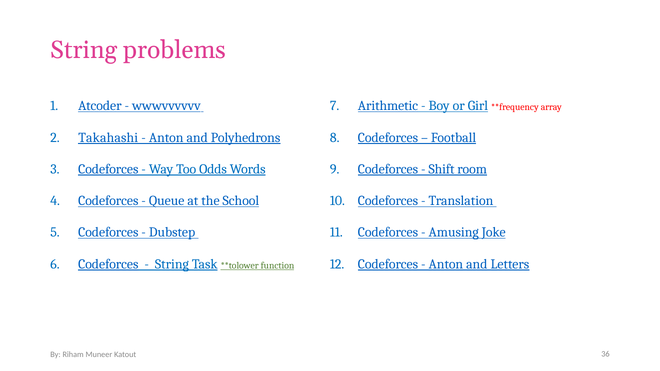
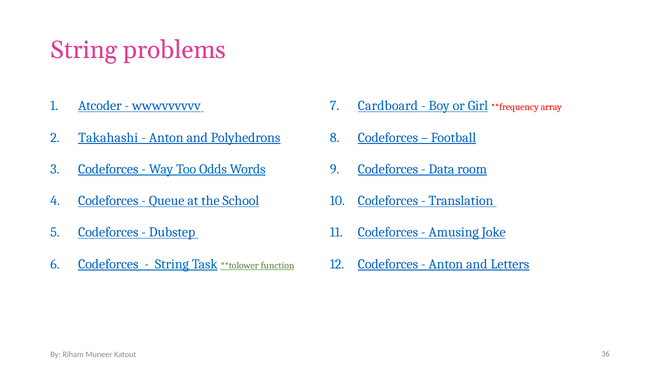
Arithmetic: Arithmetic -> Cardboard (388, 106)
Shift: Shift -> Data (441, 169)
